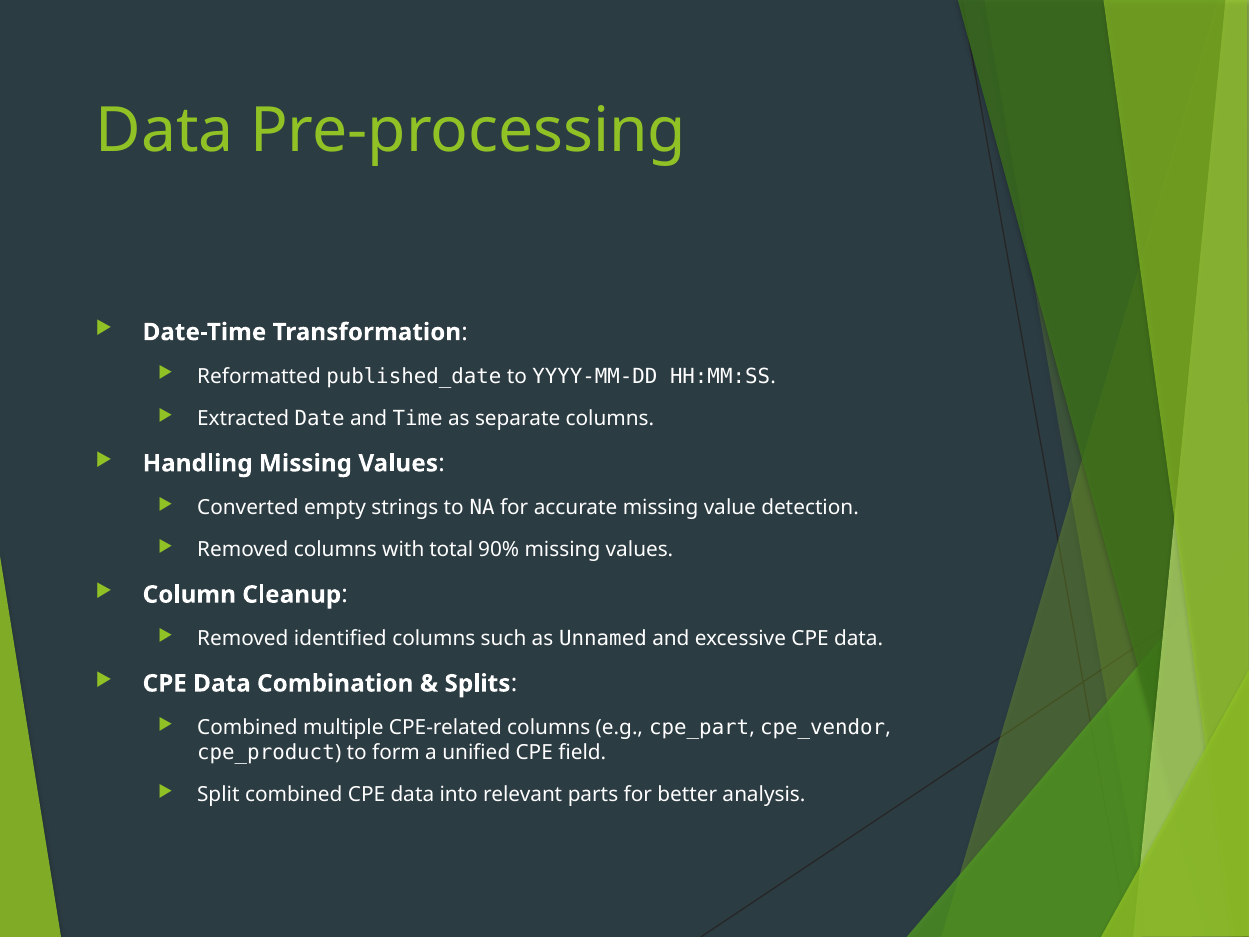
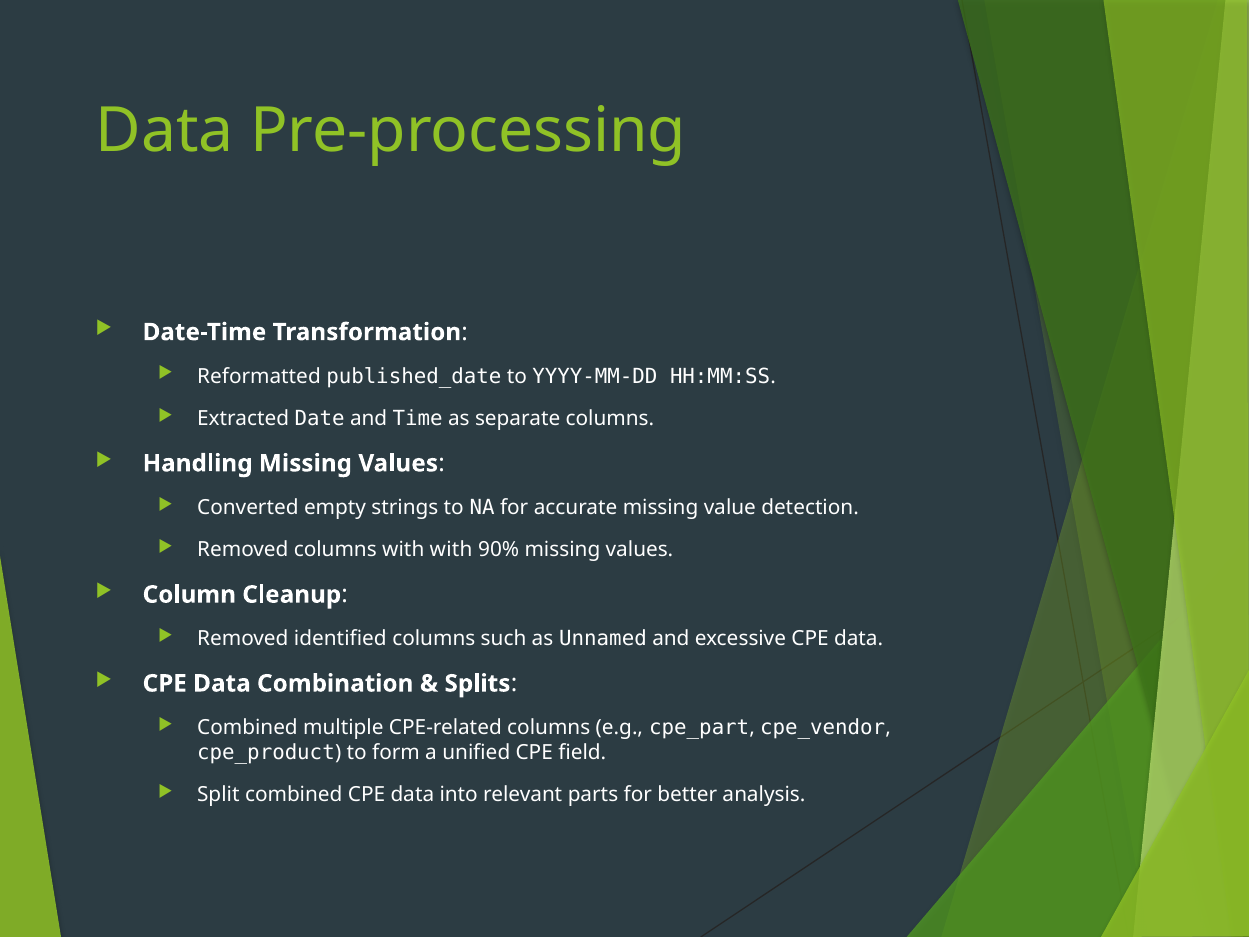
with total: total -> with (451, 550)
